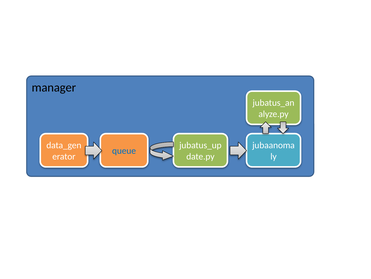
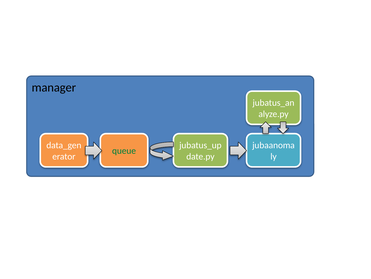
queue colour: blue -> green (124, 151)
